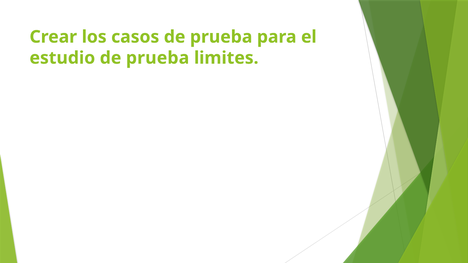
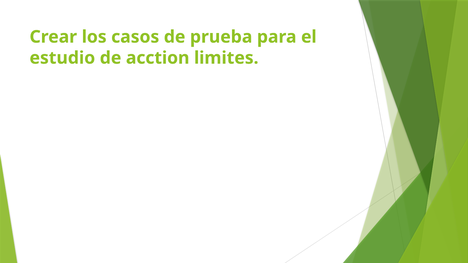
prueba: prueba -> acction (158, 58)
